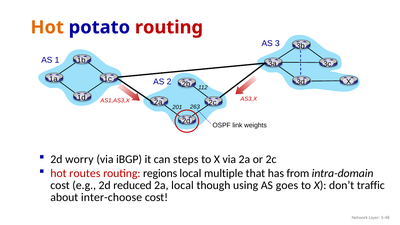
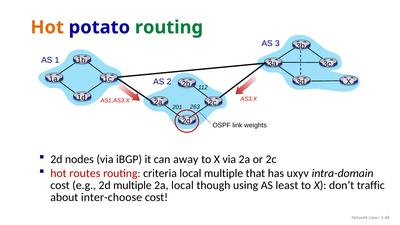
routing colour: red -> green (169, 27)
worry: worry -> nodes (79, 159)
steps: steps -> away (186, 159)
regions: regions -> criteria (160, 173)
from: from -> uxyv (298, 173)
2d reduced: reduced -> multiple (132, 185)
goes: goes -> least (287, 185)
